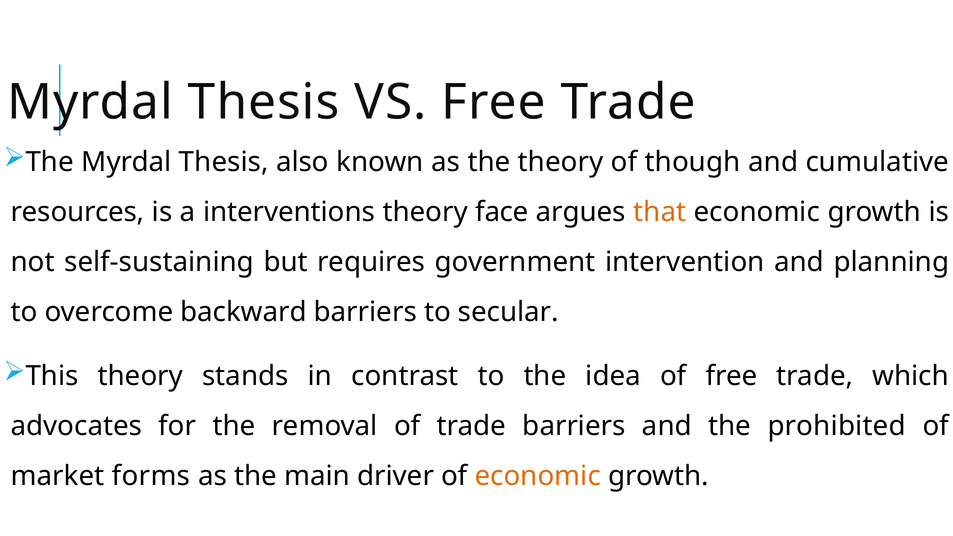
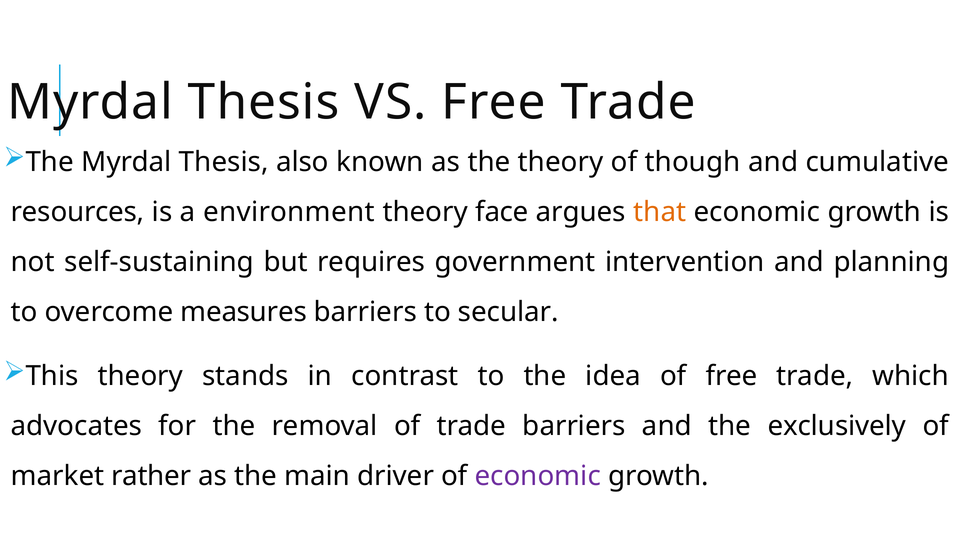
interventions: interventions -> environment (289, 212)
backward: backward -> measures (244, 312)
prohibited: prohibited -> exclusively (837, 426)
forms: forms -> rather (151, 476)
economic colour: orange -> purple (538, 476)
